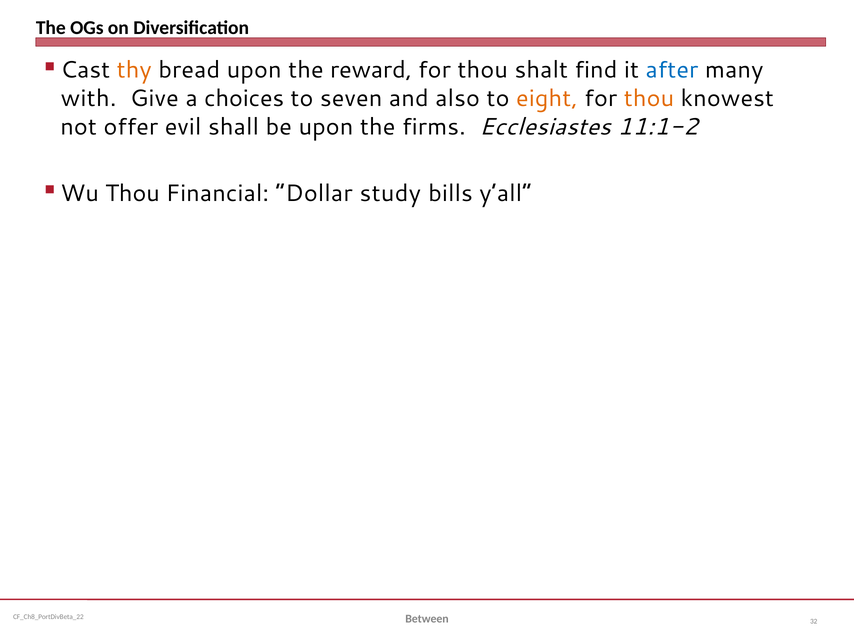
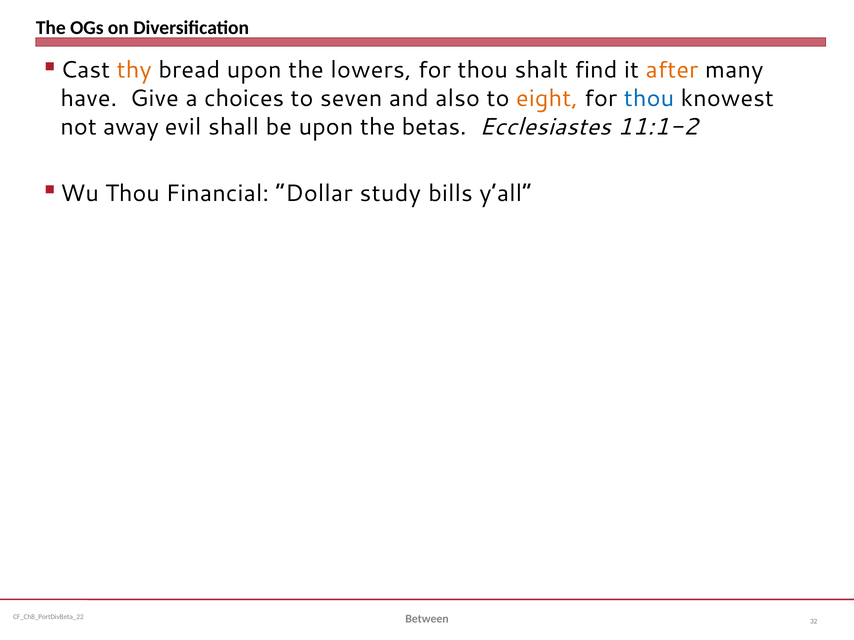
reward: reward -> lowers (371, 70)
after colour: blue -> orange (672, 70)
with: with -> have (89, 98)
thou colour: orange -> blue (649, 98)
offer: offer -> away (131, 127)
firms: firms -> betas (434, 127)
